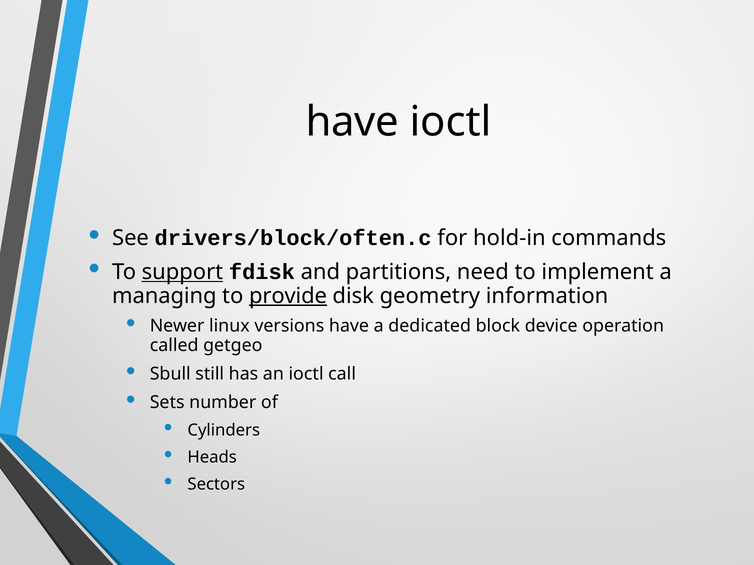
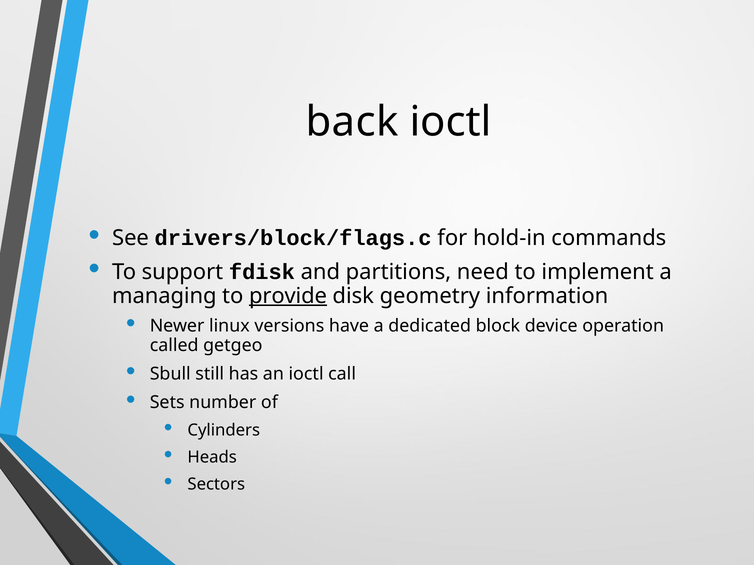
have: have -> back (352, 122)
drivers/block/often.c: drivers/block/often.c -> drivers/block/flags.c (293, 238)
support underline: present -> none (182, 272)
